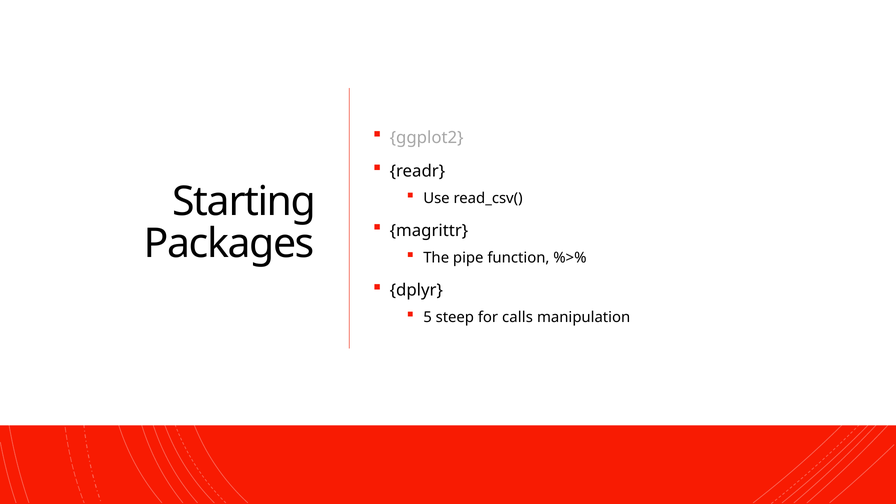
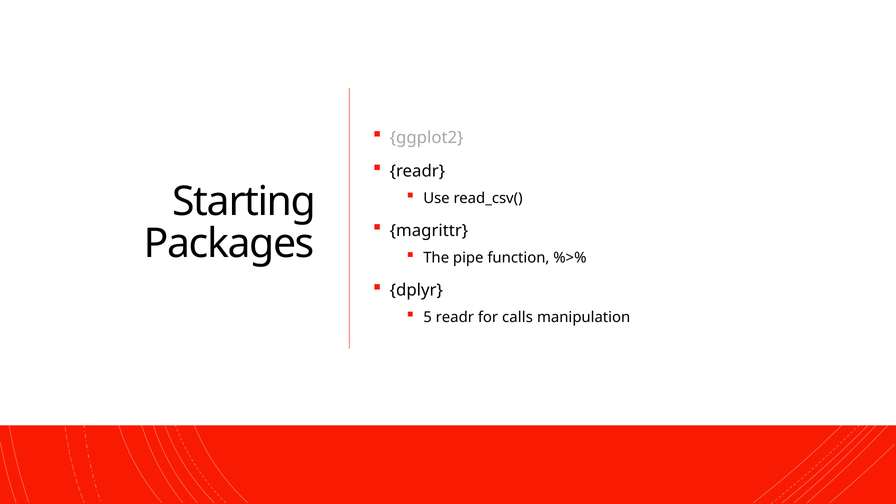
5 steep: steep -> readr (455, 317)
